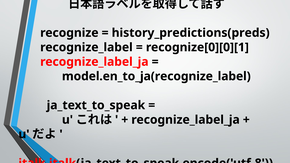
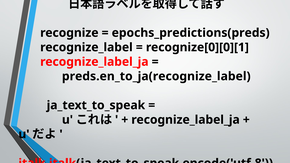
history_predictions(preds: history_predictions(preds -> epochs_predictions(preds (191, 33)
model.en_to_ja(recognize_label: model.en_to_ja(recognize_label -> preds.en_to_ja(recognize_label (156, 76)
